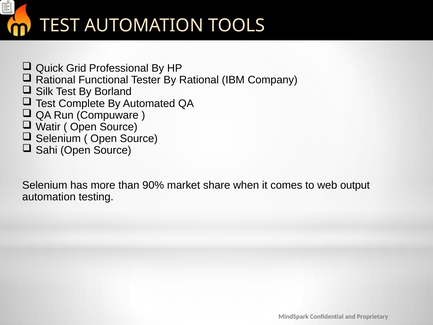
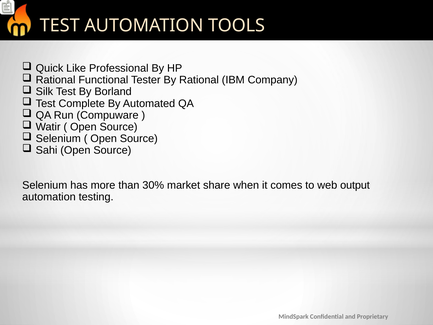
Grid: Grid -> Like (76, 68)
90%: 90% -> 30% (153, 185)
